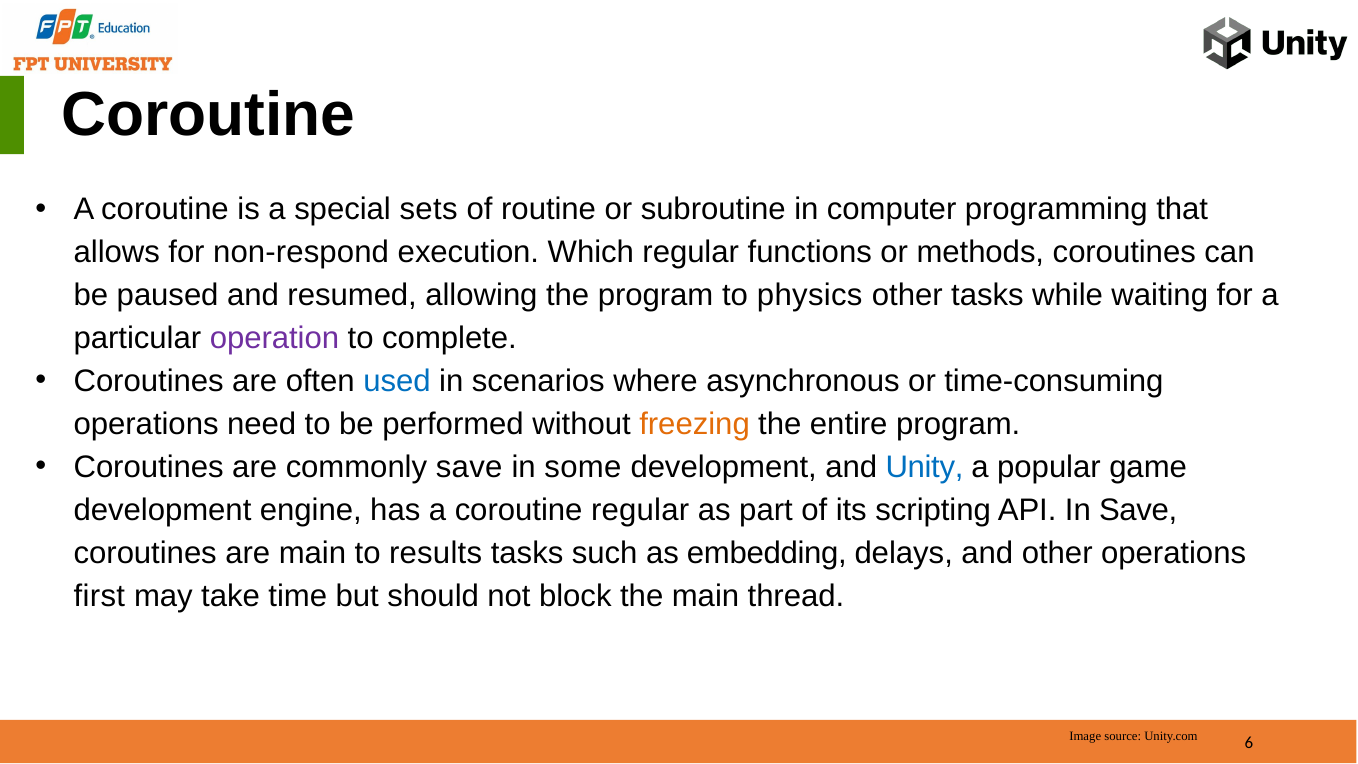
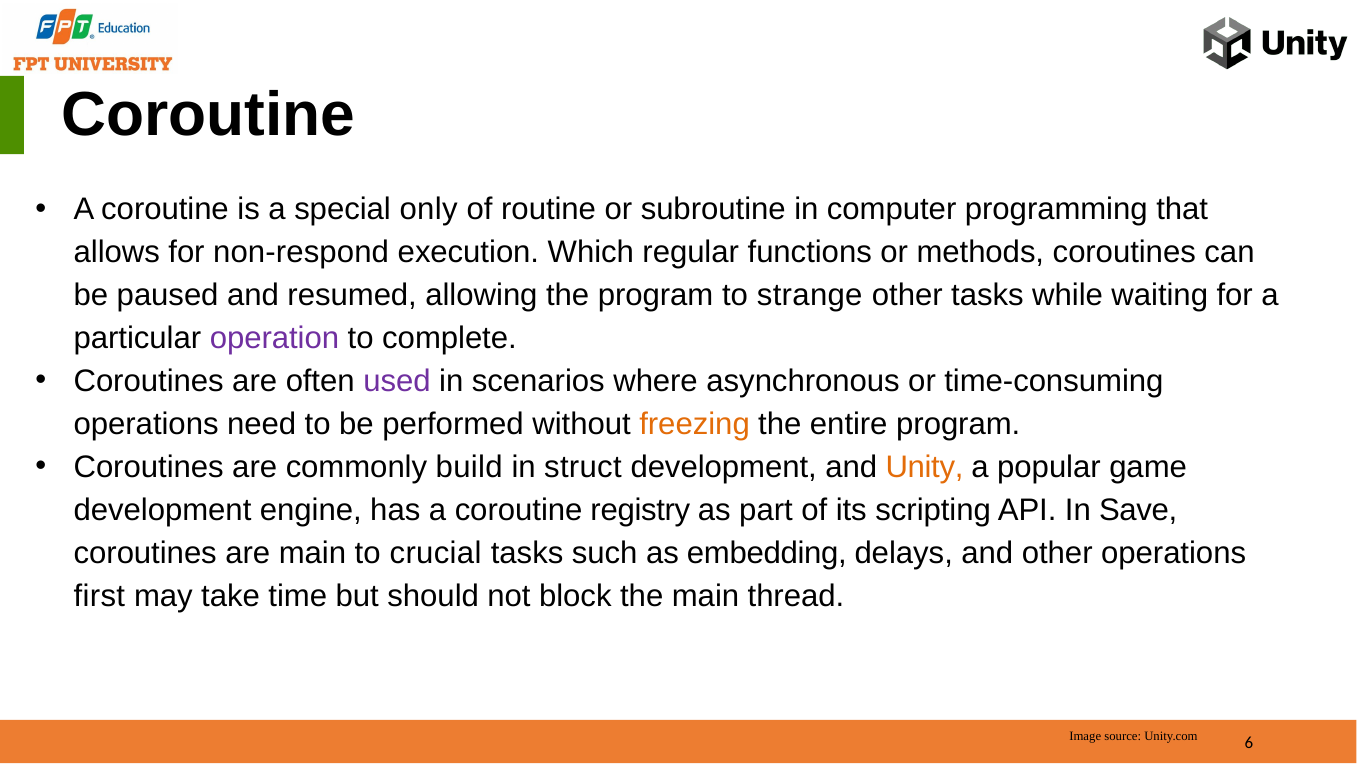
sets: sets -> only (429, 210)
physics: physics -> strange (810, 295)
used colour: blue -> purple (397, 381)
commonly save: save -> build (469, 467)
some: some -> struct (583, 467)
Unity colour: blue -> orange (924, 467)
coroutine regular: regular -> registry (640, 510)
results: results -> crucial (436, 553)
